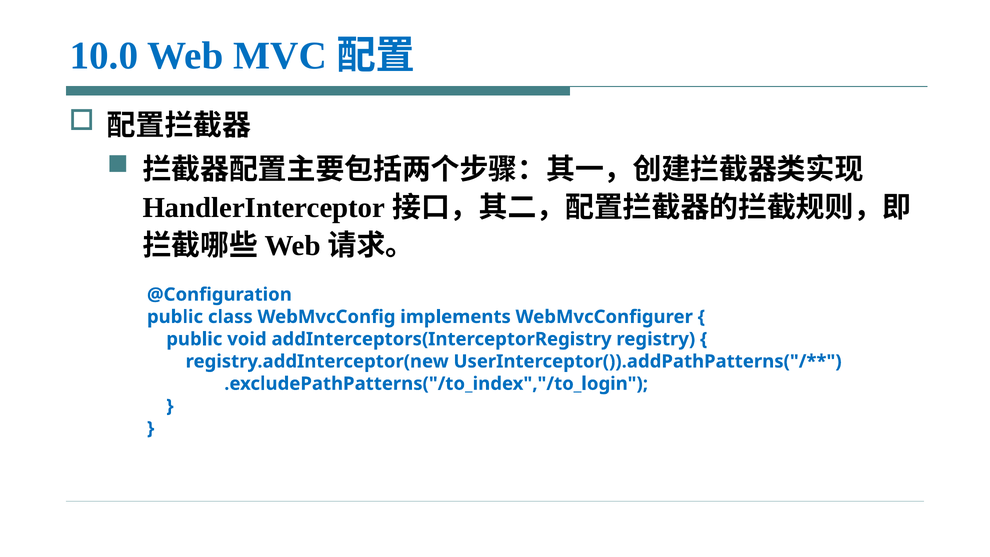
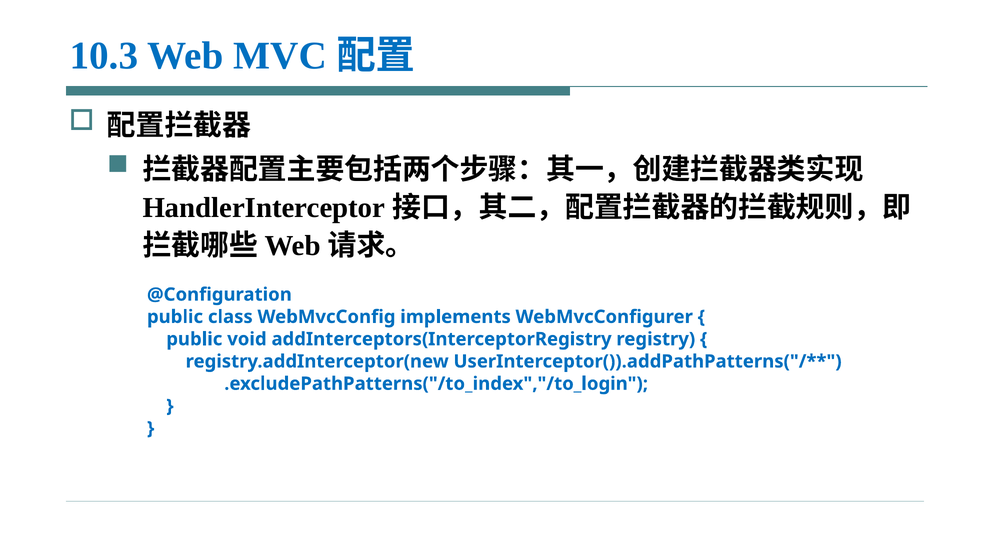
10.0: 10.0 -> 10.3 (104, 56)
